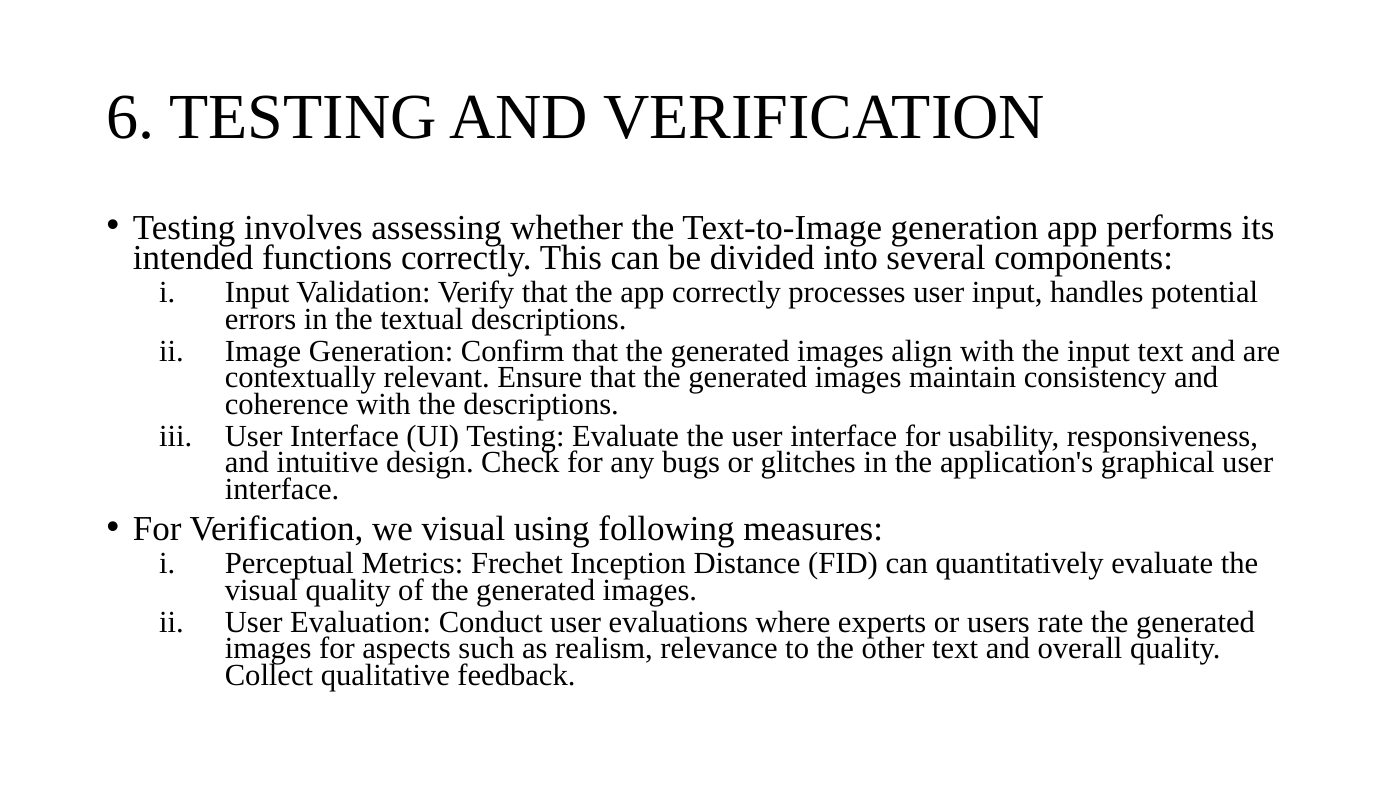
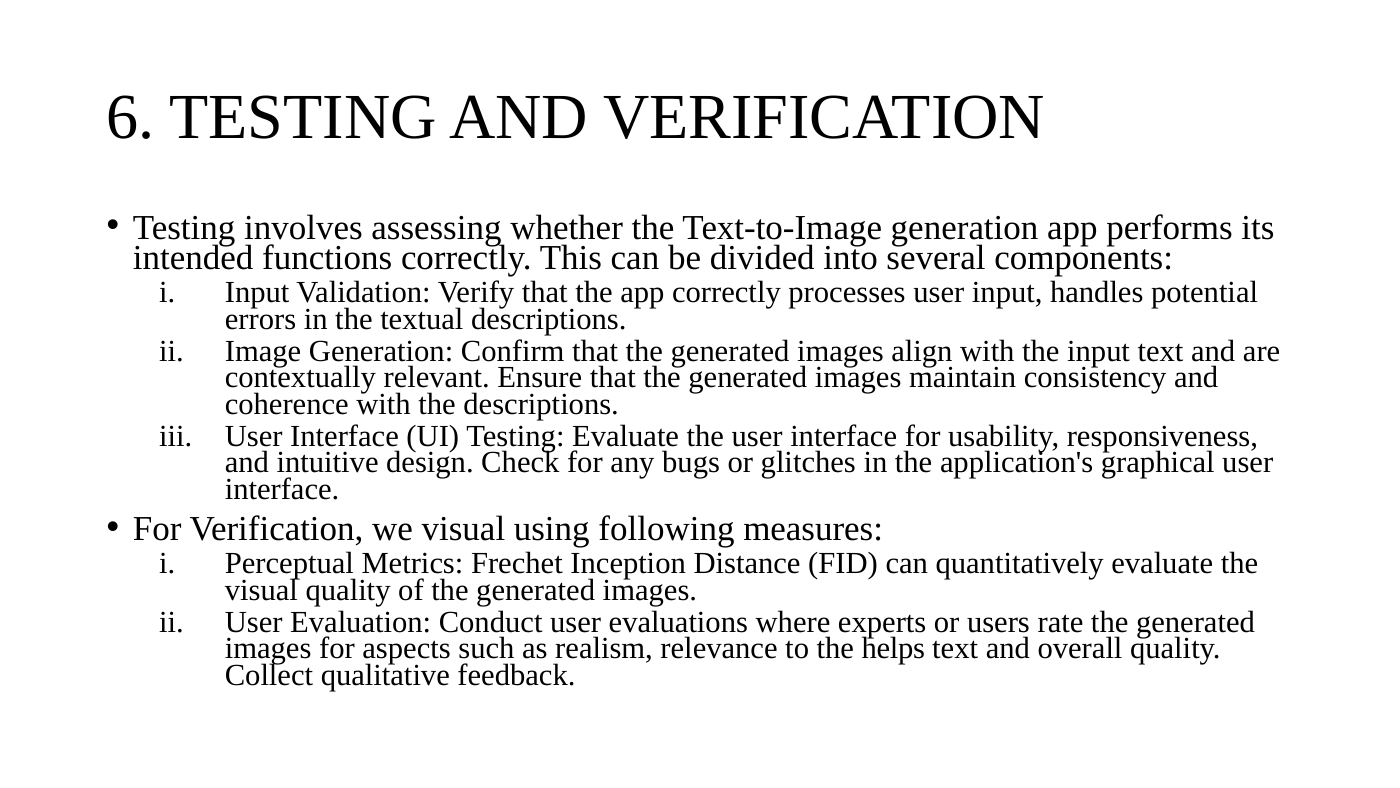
other: other -> helps (893, 648)
